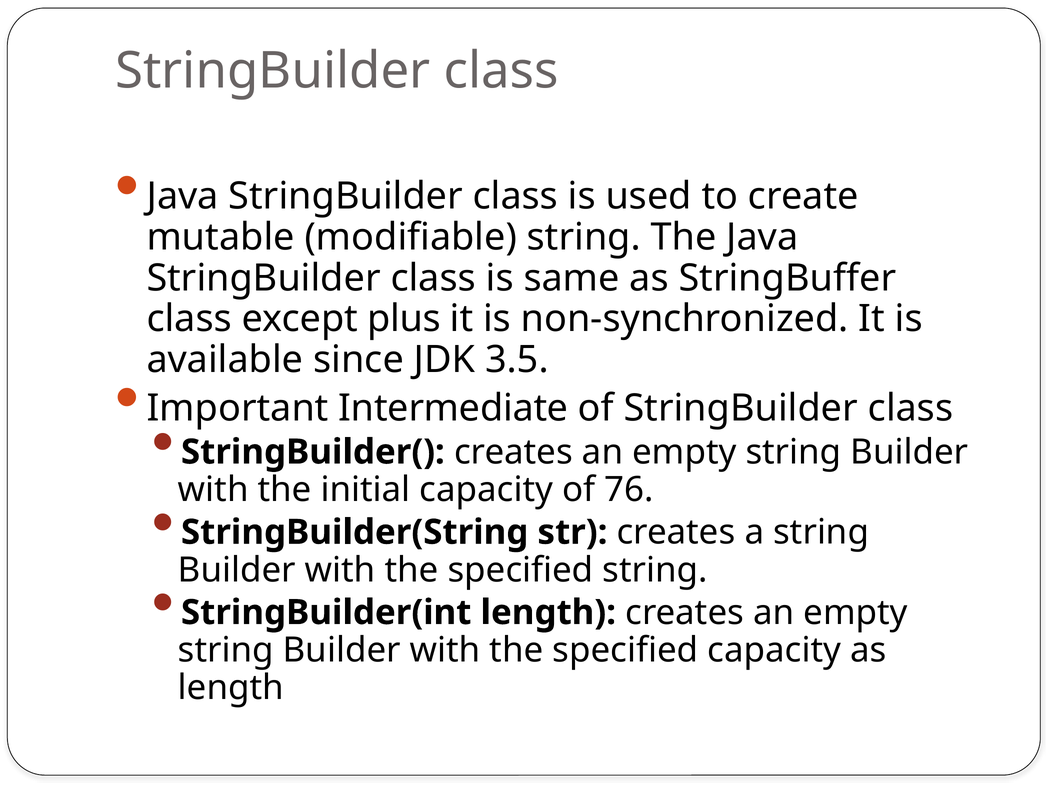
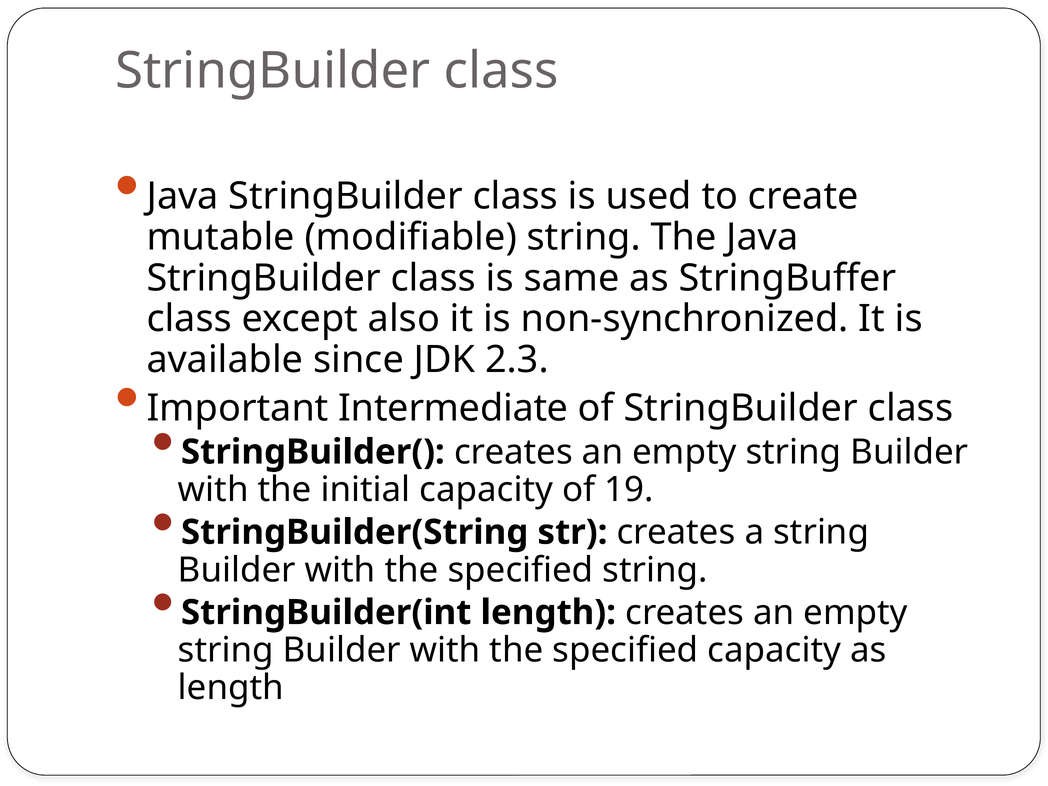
plus: plus -> also (404, 319)
3.5: 3.5 -> 2.3 (517, 360)
76: 76 -> 19 (629, 490)
